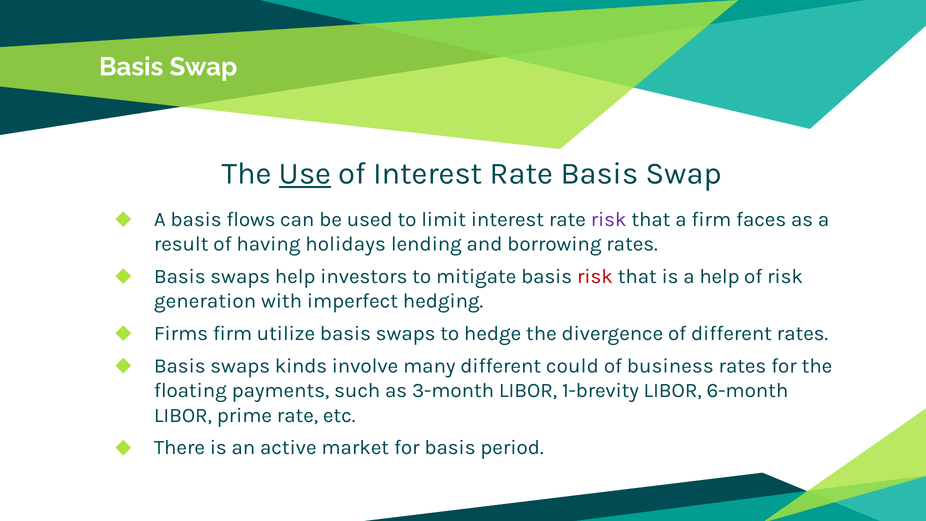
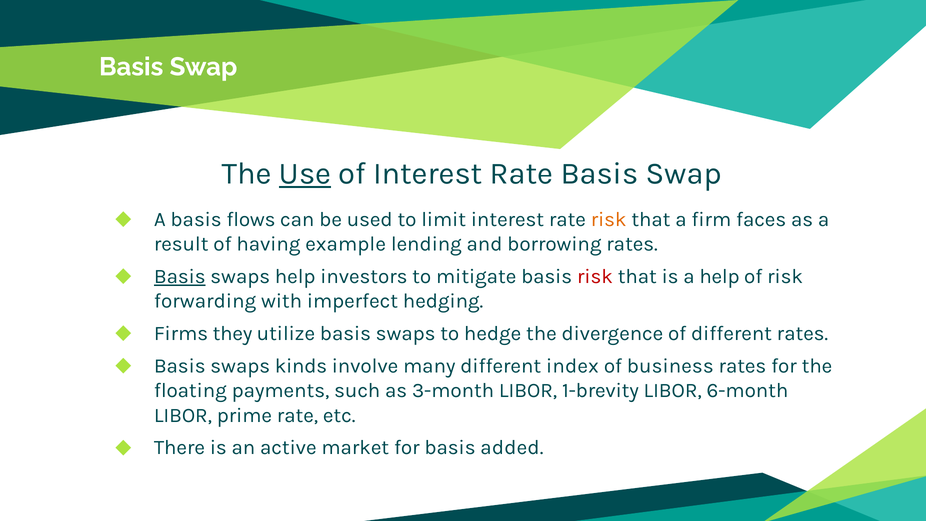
risk colour: purple -> orange (609, 219)
holidays: holidays -> example (346, 244)
Basis underline: none -> present (180, 276)
generation: generation -> forwarding (205, 301)
Firms firm: firm -> they (233, 333)
could: could -> index (572, 366)
period: period -> added (512, 448)
